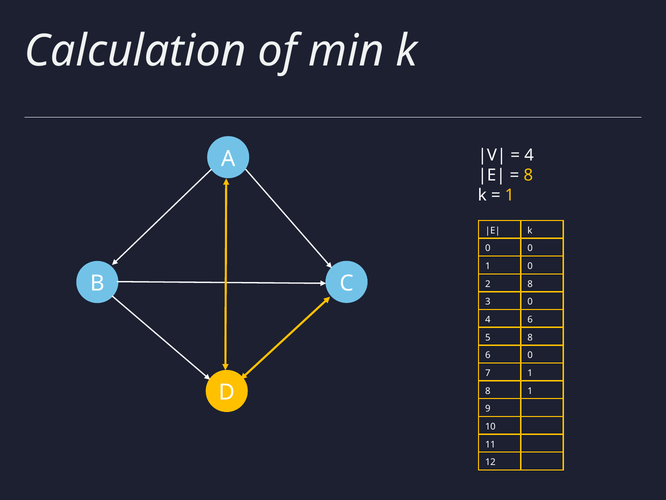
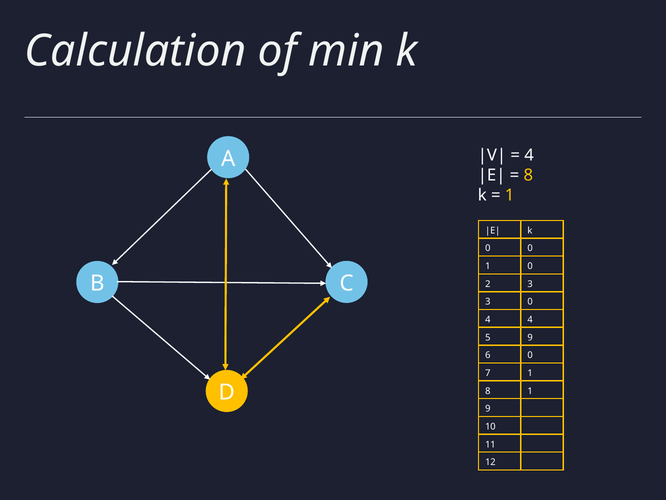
2 8: 8 -> 3 (530, 284)
4 6: 6 -> 4 (530, 319)
5 8: 8 -> 9 (530, 337)
